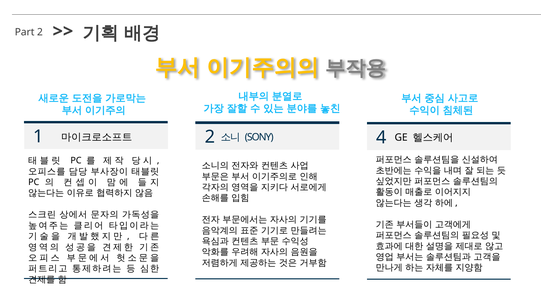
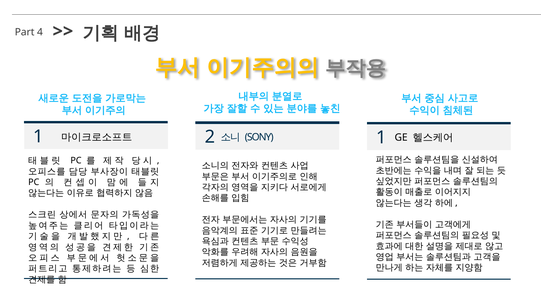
Part 2: 2 -> 4 (40, 32)
SONY 4: 4 -> 1 (381, 138)
